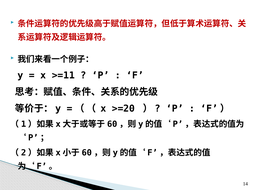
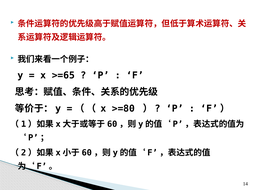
>=11: >=11 -> >=65 (63, 76)
>=20: >=20 -> >=80 (123, 109)
